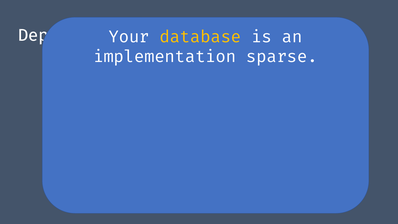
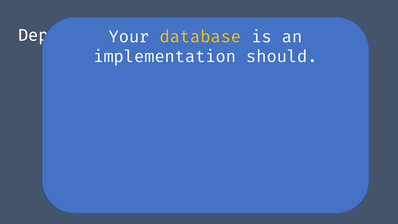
implementation sparse: sparse -> should (282, 57)
